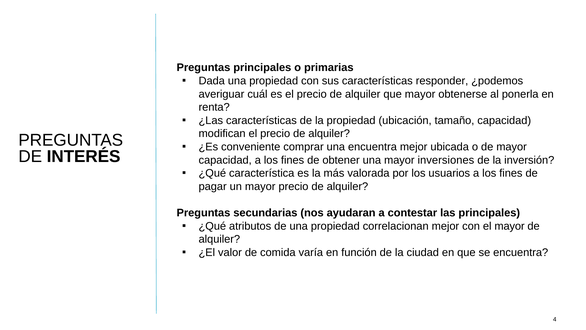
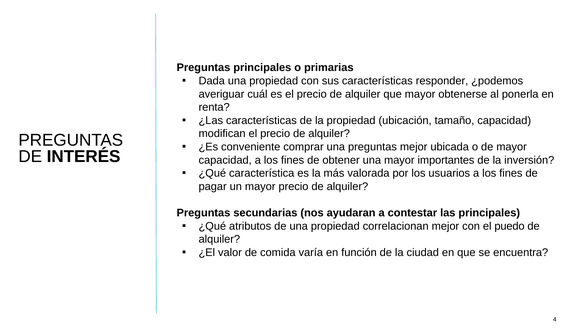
una encuentra: encuentra -> preguntas (372, 147)
inversiones: inversiones -> importantes (446, 160)
el mayor: mayor -> puedo (510, 226)
